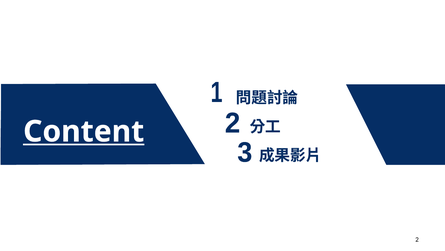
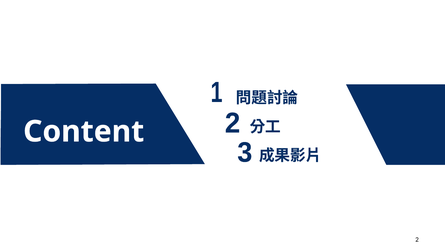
Content underline: present -> none (84, 131)
